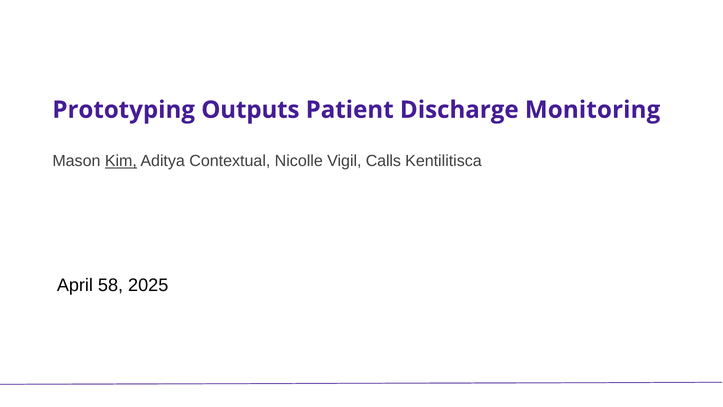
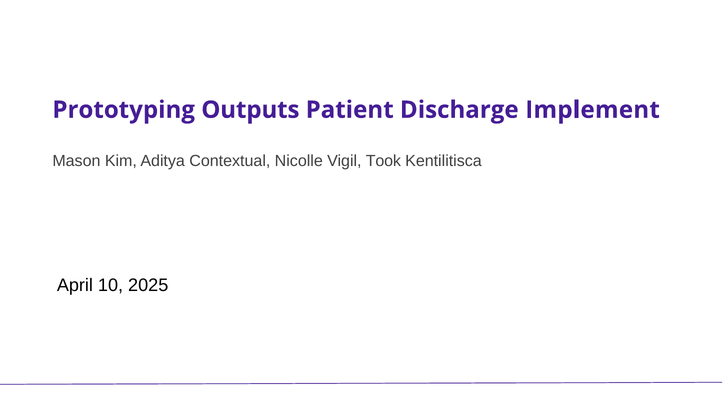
Monitoring: Monitoring -> Implement (593, 110)
Kim underline: present -> none (121, 161)
Calls: Calls -> Took (383, 161)
58: 58 -> 10 (111, 285)
